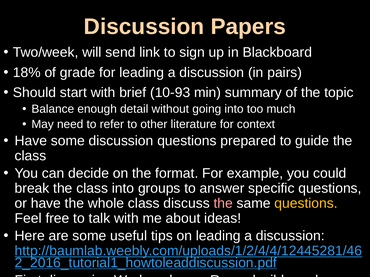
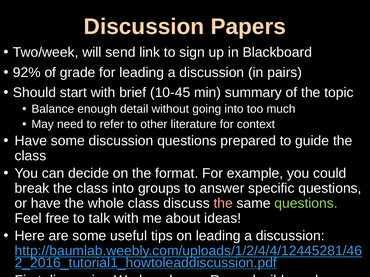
18%: 18% -> 92% (27, 73)
10-93: 10-93 -> 10-45 (170, 93)
questions colour: yellow -> light green (306, 204)
